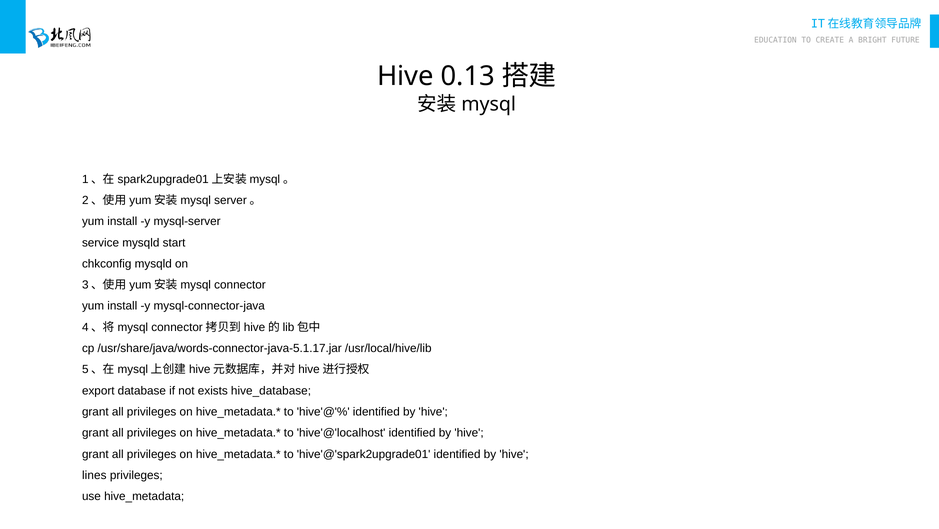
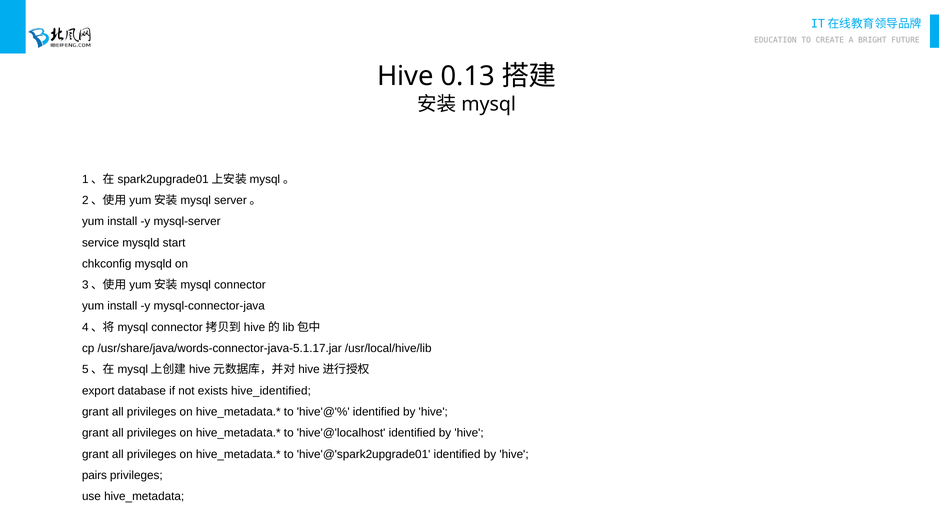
hive_database: hive_database -> hive_identified (271, 390)
lines: lines -> pairs (94, 475)
